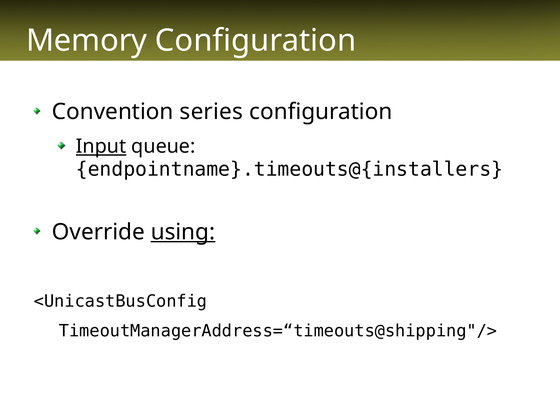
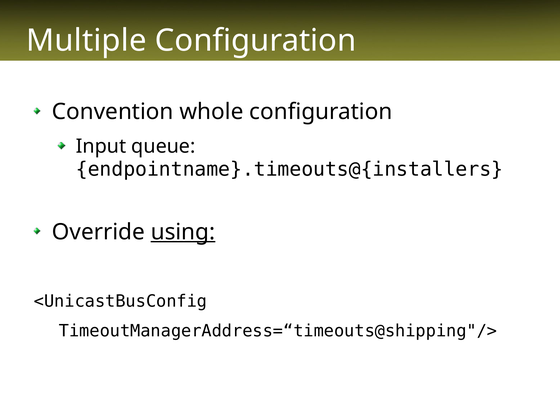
Memory: Memory -> Multiple (86, 41)
series: series -> whole (211, 112)
Input underline: present -> none (101, 146)
